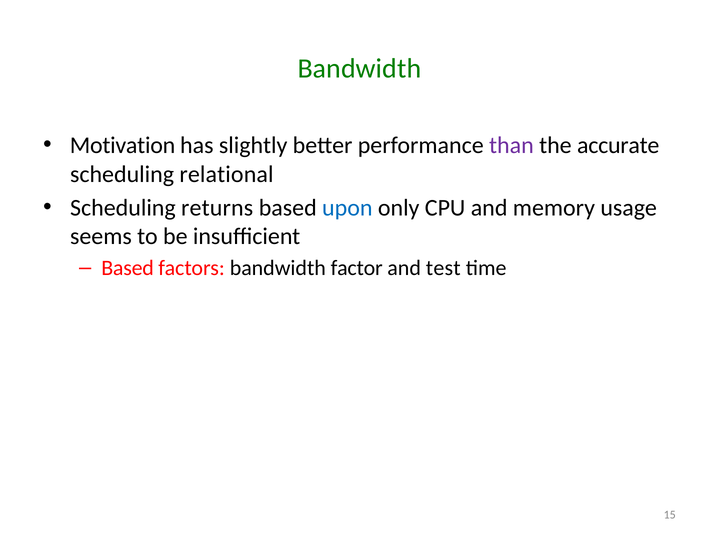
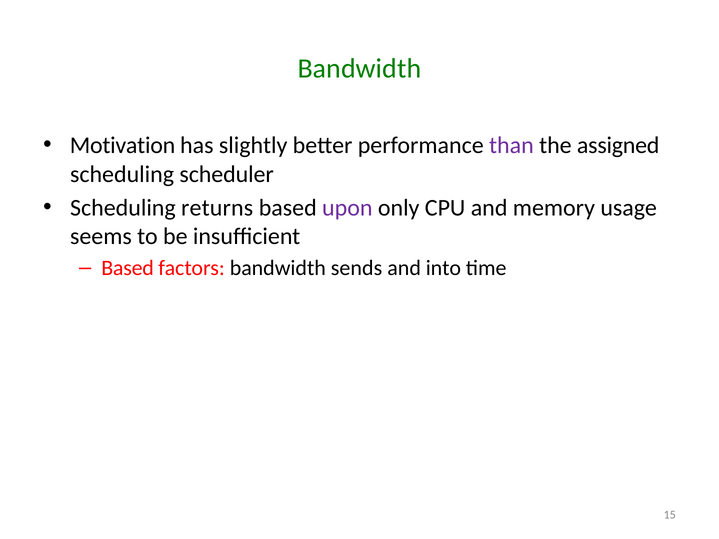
accurate: accurate -> assigned (618, 145)
relational: relational -> scheduler (227, 174)
upon colour: blue -> purple (347, 208)
factor: factor -> sends (357, 268)
test: test -> into (443, 268)
